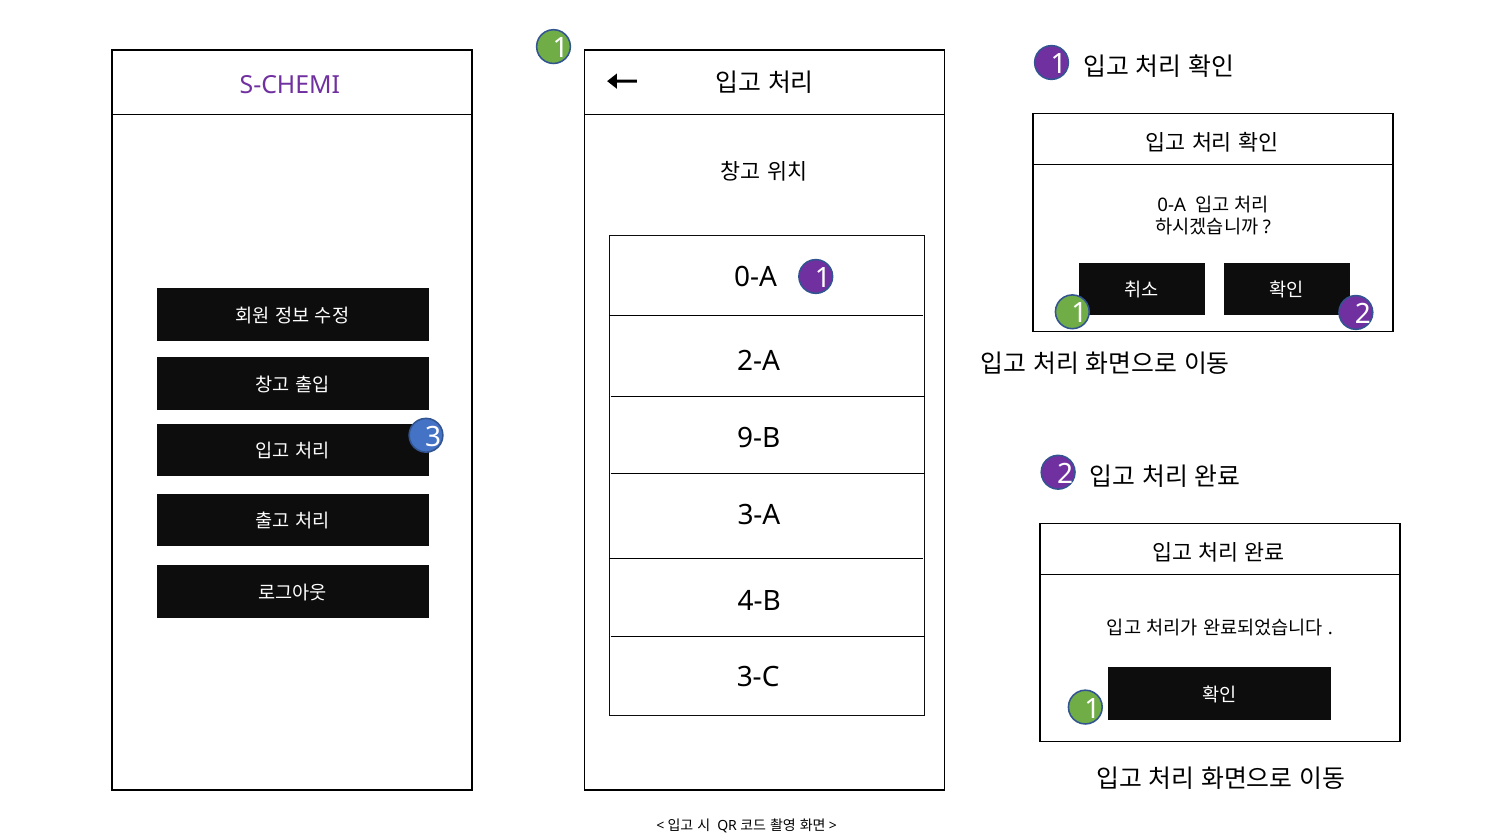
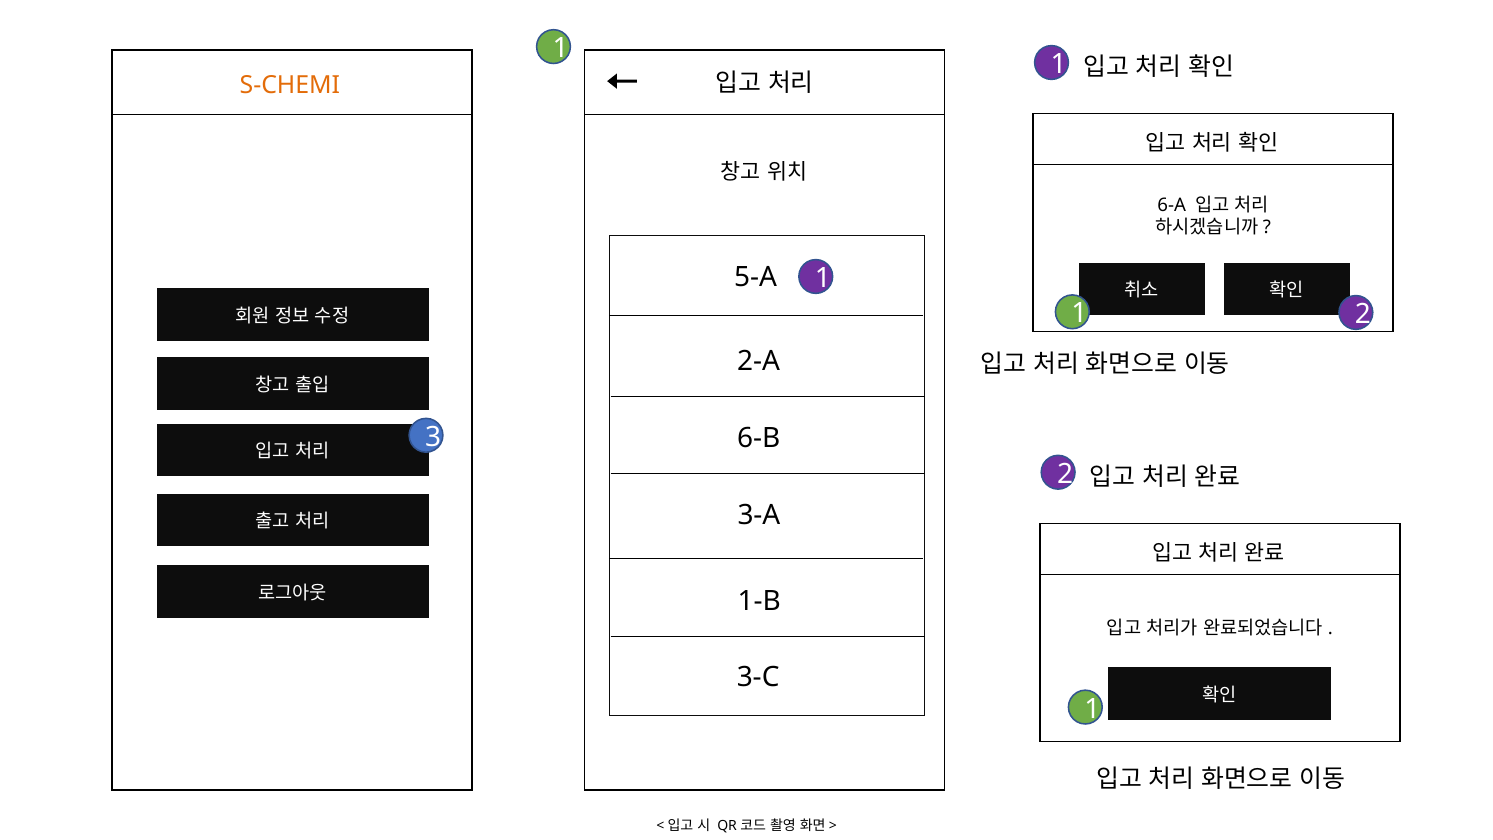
S-CHEMI colour: purple -> orange (290, 86)
0-A: 0-A -> 6-A (1172, 205)
0-A: 0-A -> 5-A (756, 277)
9-B: 9-B -> 6-B (759, 438)
4-B: 4-B -> 1-B (759, 601)
